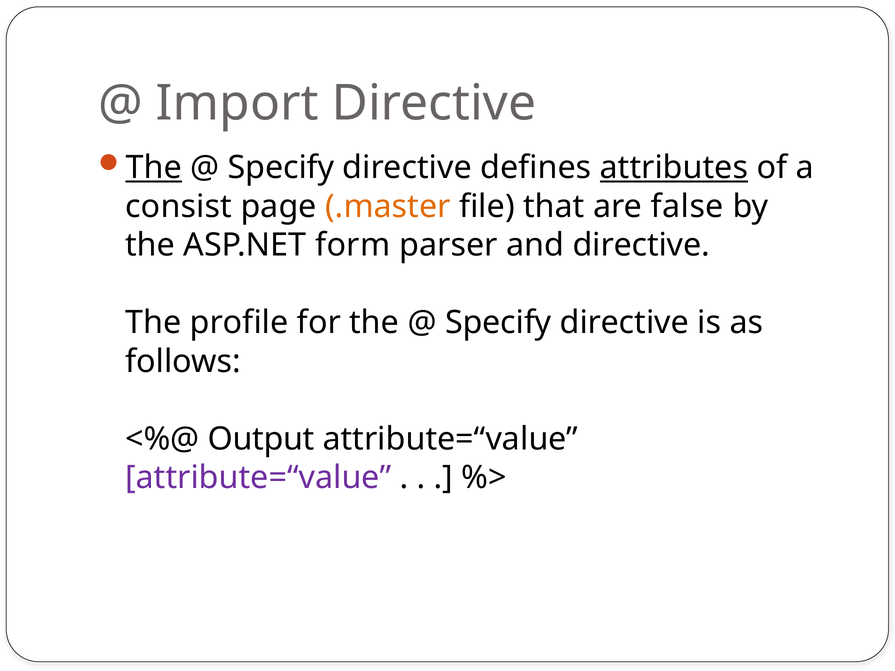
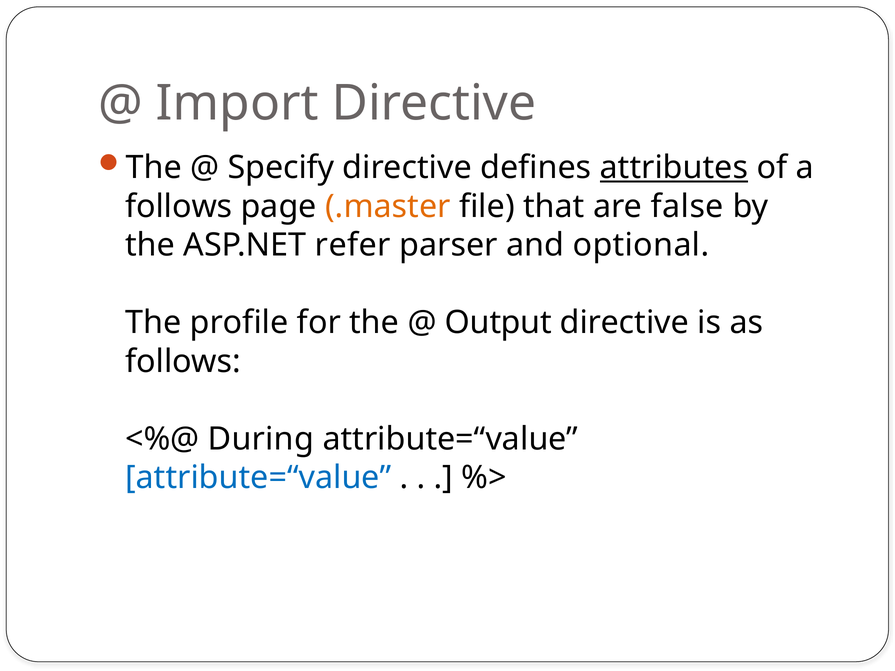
The underline: present -> none (154, 168)
consist: consist -> follows (179, 207)
form: form -> refer (353, 245)
and directive: directive -> optional (641, 245)
Specify: Specify -> Output (498, 323)
Output: Output -> During (261, 439)
attribute=“value colour: purple -> blue (258, 478)
